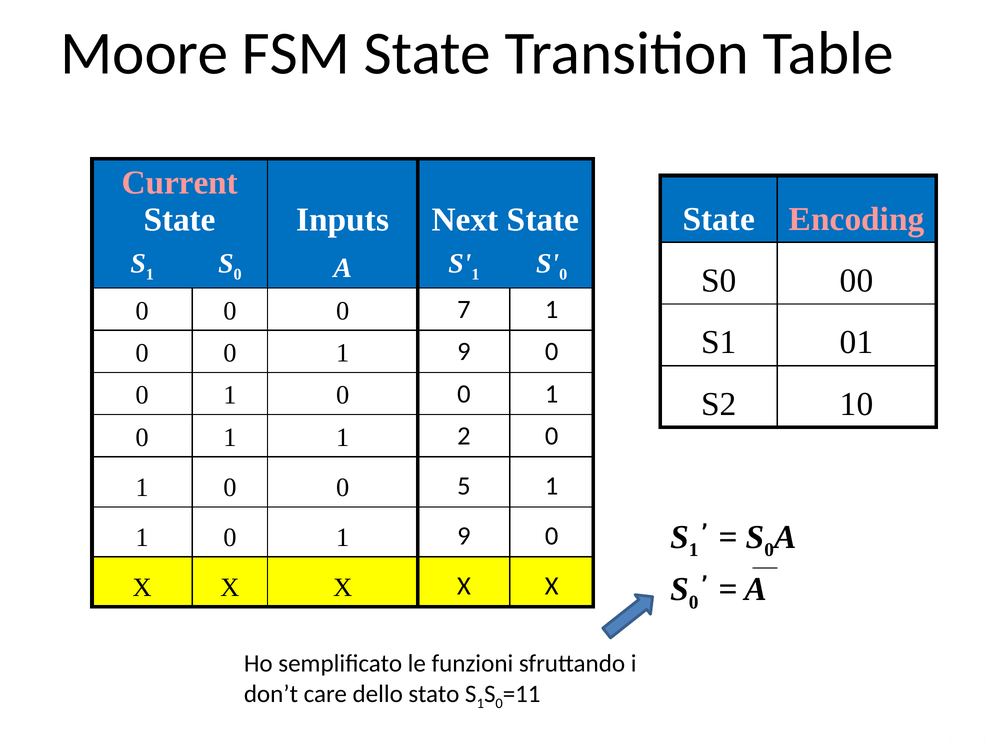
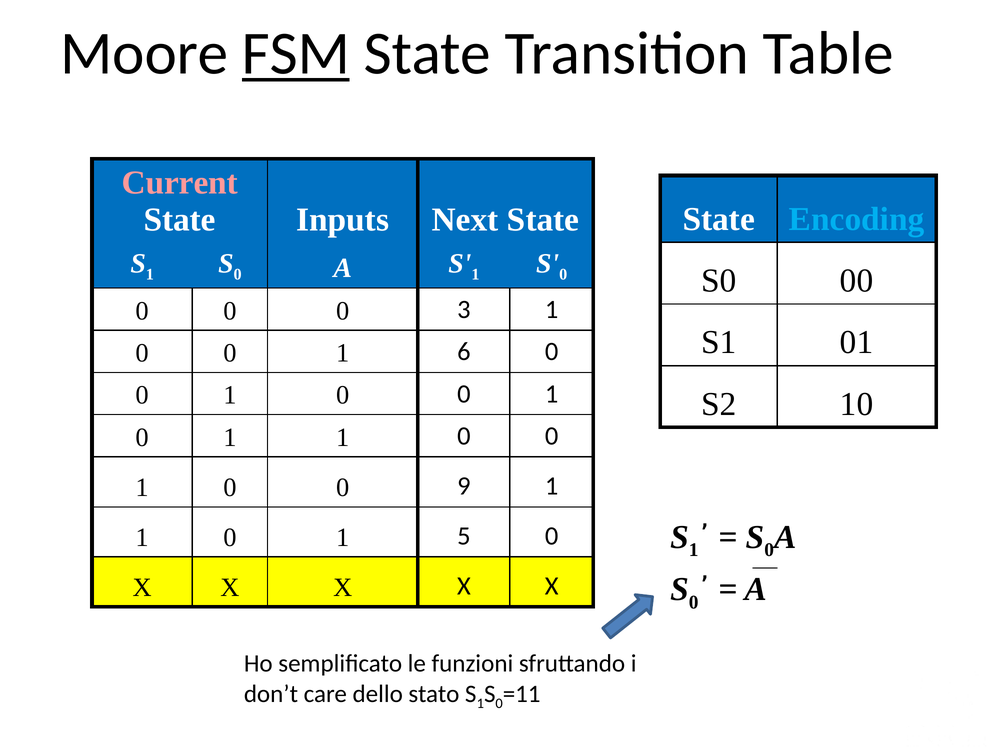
FSM underline: none -> present (296, 54)
Encoding colour: pink -> light blue (857, 219)
0 7: 7 -> 3 (464, 310)
0 0 1 9: 9 -> 6 (464, 352)
0 1 1 2: 2 -> 0 (464, 436)
5: 5 -> 9 (464, 486)
1 0 1 9: 9 -> 5 (464, 536)
